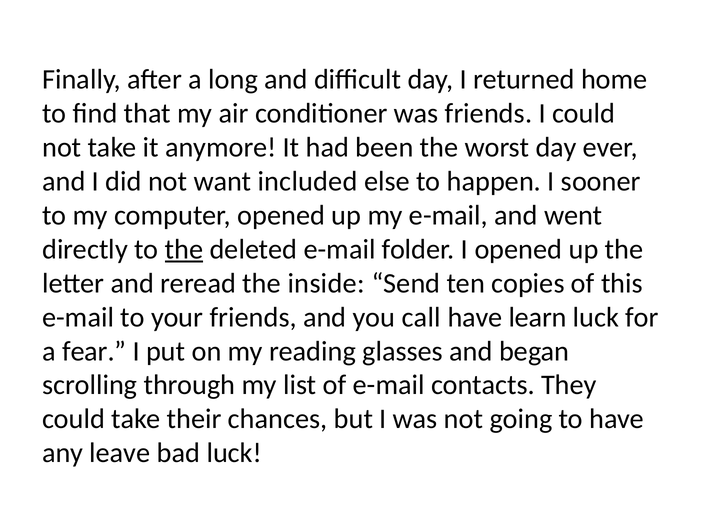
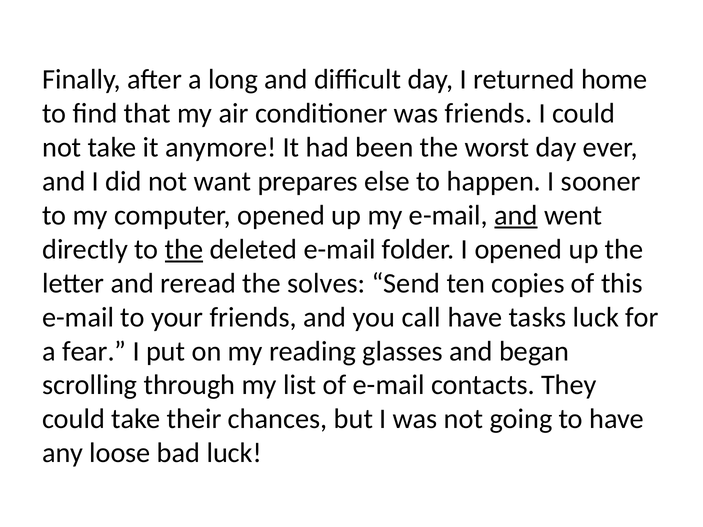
included: included -> prepares (308, 181)
and underline: none -> present (516, 215)
inside: inside -> solves (326, 283)
learn: learn -> tasks (538, 317)
leave: leave -> loose (120, 453)
